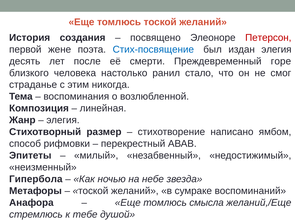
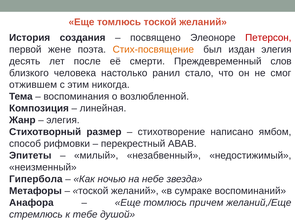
Стих-посвящение colour: blue -> orange (153, 49)
горе: горе -> слов (281, 61)
страданье: страданье -> отжившем (33, 85)
смысла: смысла -> причем (206, 203)
